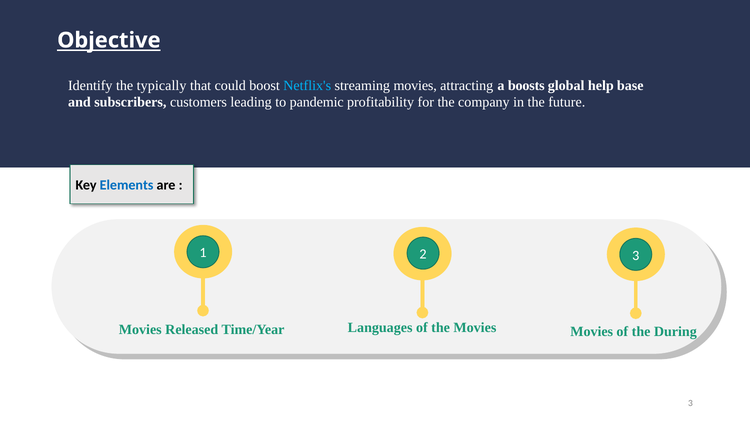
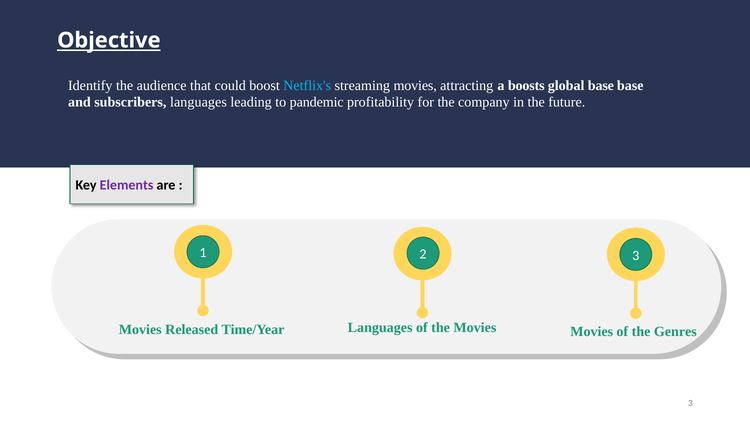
typically: typically -> audience (162, 85)
global help: help -> base (601, 85)
subscribers customers: customers -> languages (198, 102)
Elements colour: blue -> purple (127, 185)
During: During -> Genres (675, 331)
